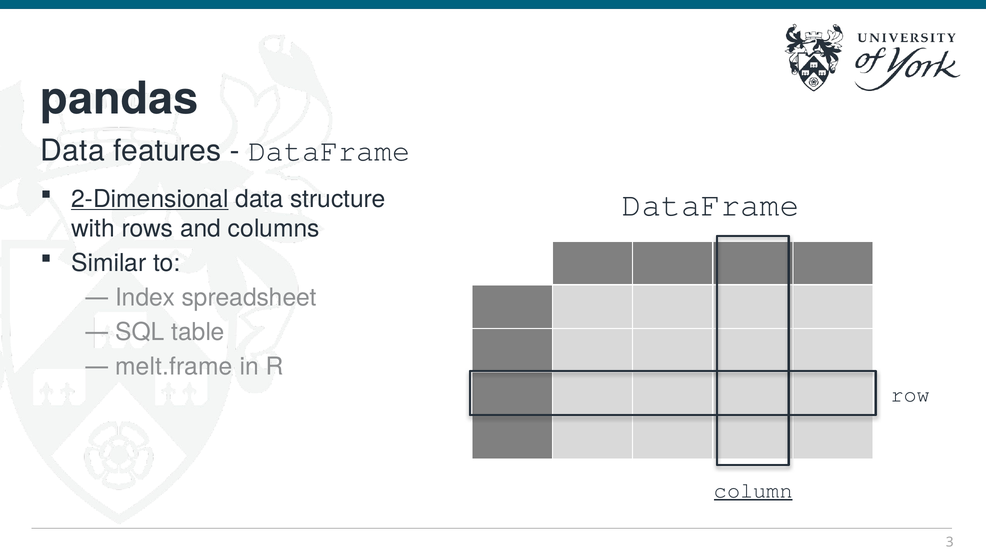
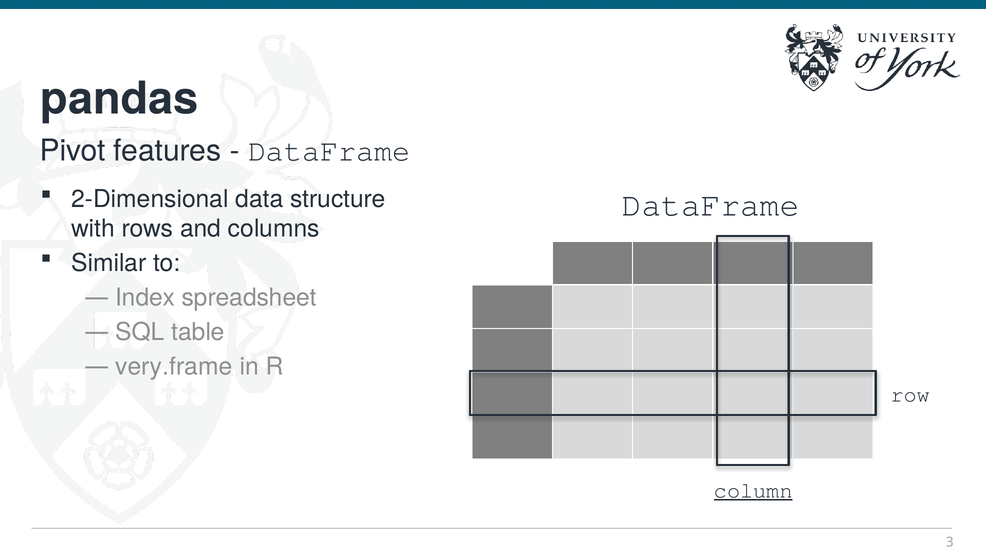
Data: Data -> Pivot (73, 151)
2-Dimensional underline: present -> none (150, 199)
melt.frame: melt.frame -> very.frame (174, 367)
